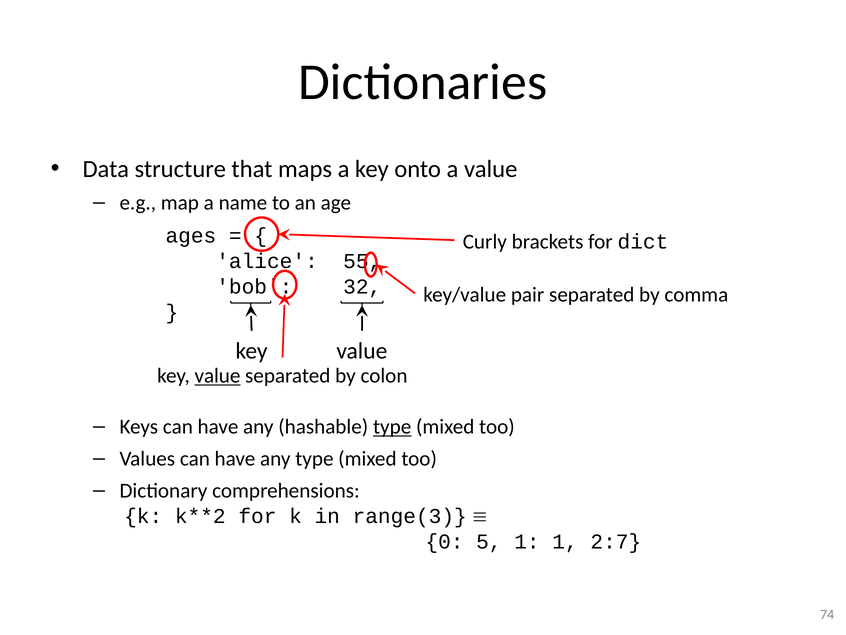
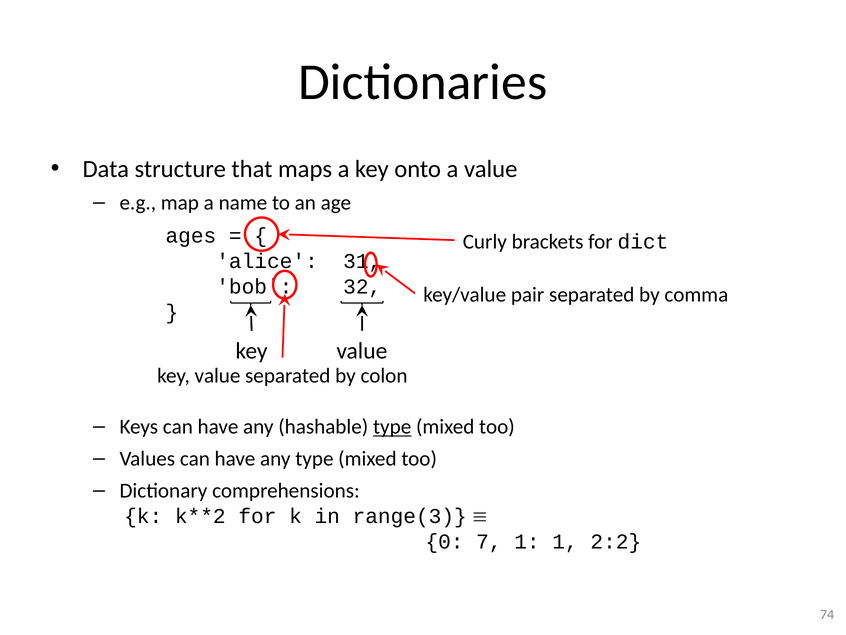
55: 55 -> 31 (362, 261)
value underline: present -> none (217, 376)
5: 5 -> 7 (489, 541)
2:7: 2:7 -> 2:2 (616, 541)
